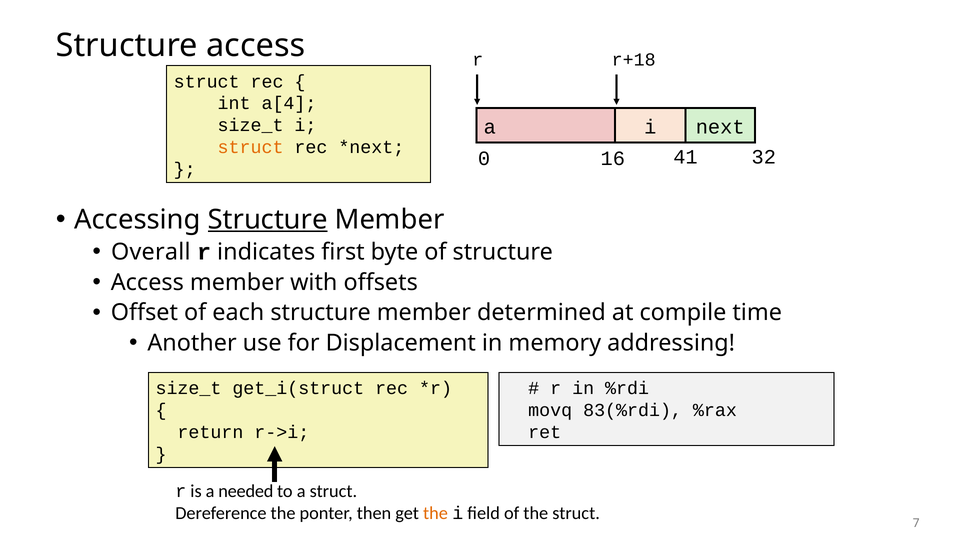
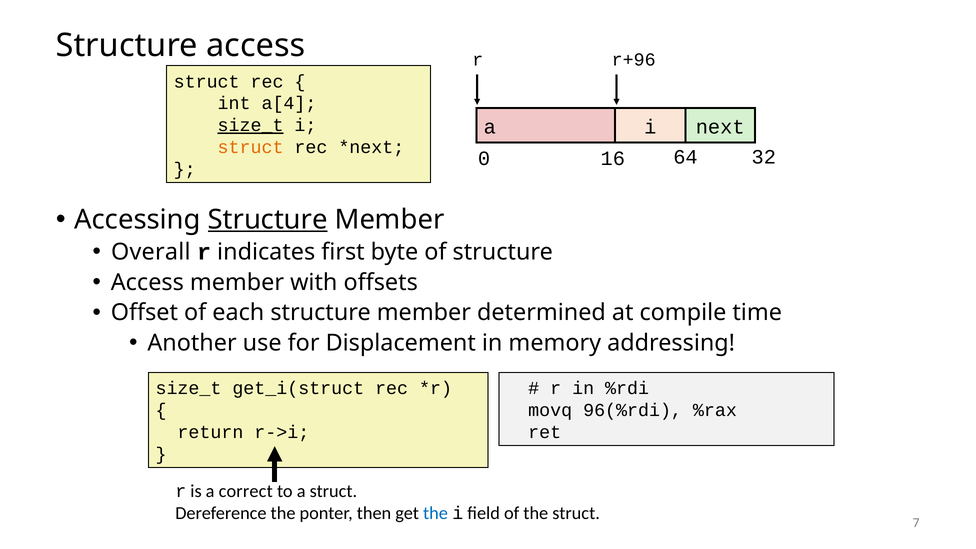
r+18: r+18 -> r+96 (634, 60)
size_t underline: none -> present (251, 125)
41: 41 -> 64 (685, 157)
83(%rdi: 83(%rdi -> 96(%rdi (633, 410)
needed: needed -> correct (246, 491)
the colour: orange -> blue (435, 513)
